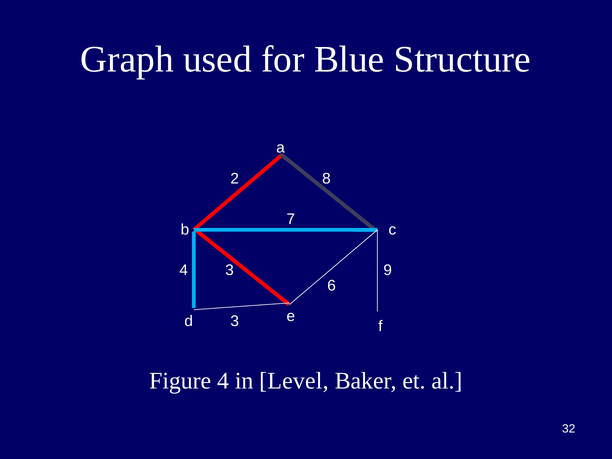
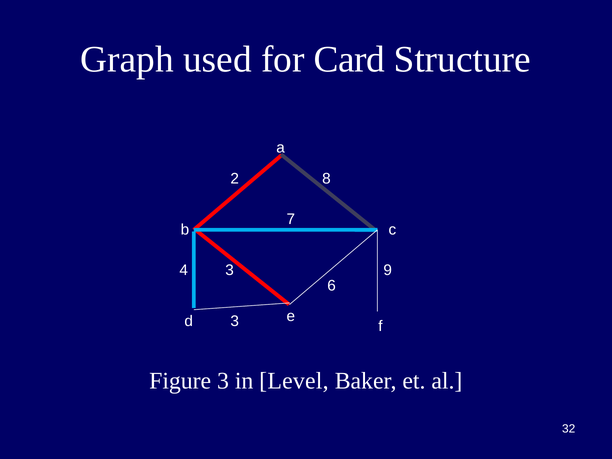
Blue: Blue -> Card (349, 59)
Figure 4: 4 -> 3 (223, 381)
